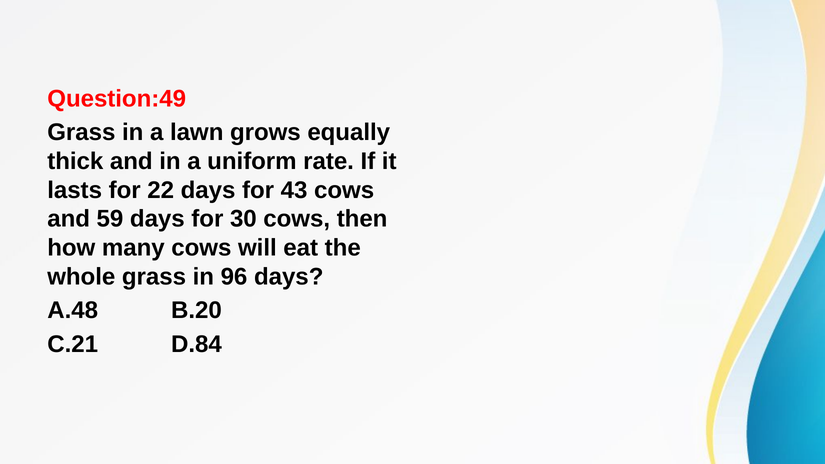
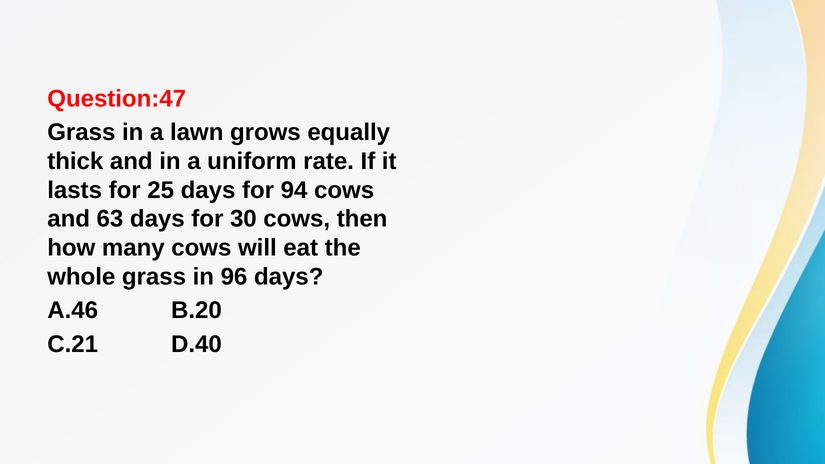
Question:49: Question:49 -> Question:47 (117, 99)
22: 22 -> 25 (161, 190)
43: 43 -> 94 (294, 190)
59: 59 -> 63 (110, 219)
A.48: A.48 -> A.46 (73, 311)
D.84: D.84 -> D.40 (196, 344)
